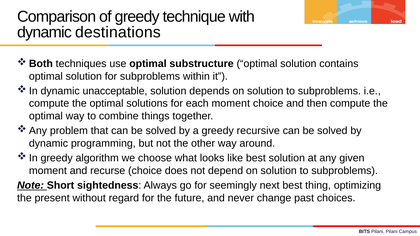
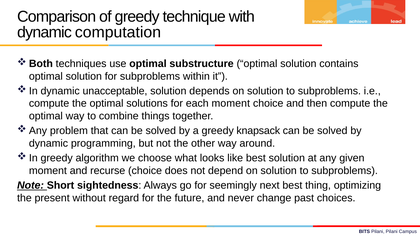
destinations: destinations -> computation (118, 32)
recursive: recursive -> knapsack (258, 131)
